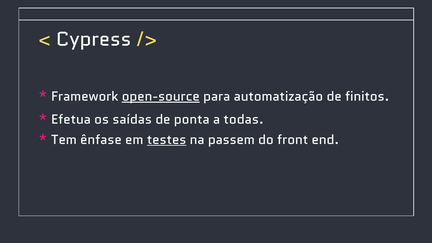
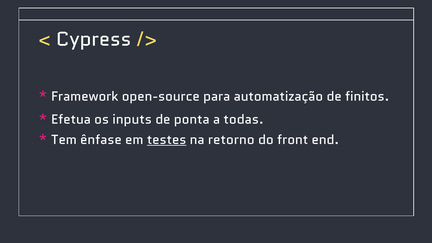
open-source underline: present -> none (161, 96)
saídas: saídas -> inputs (132, 119)
passem: passem -> retorno (231, 140)
